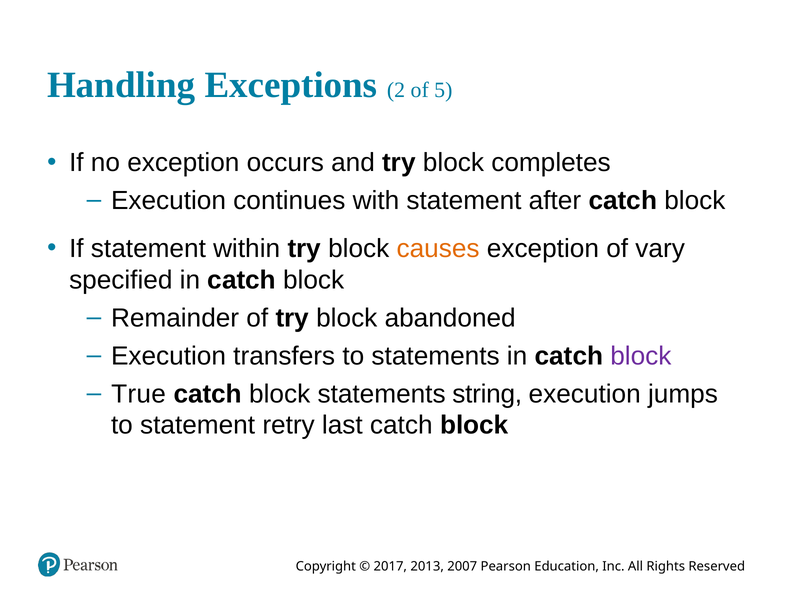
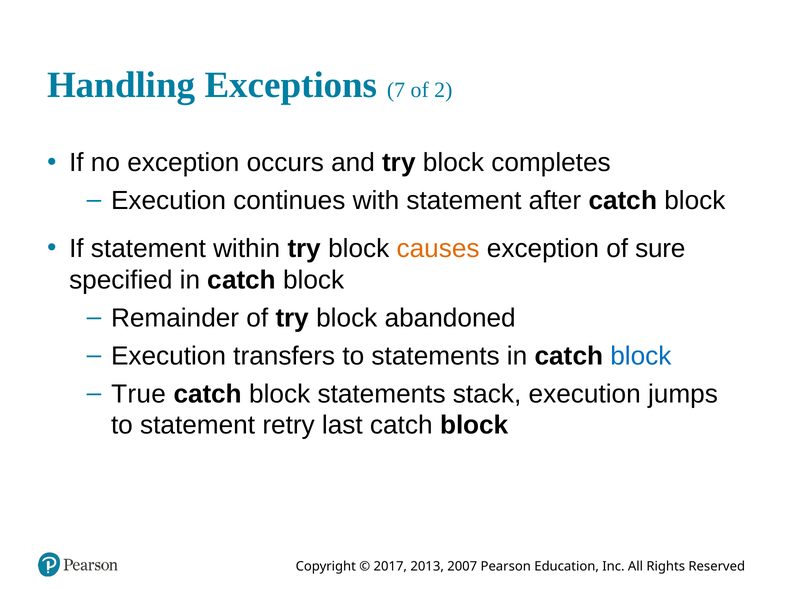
2: 2 -> 7 (396, 90)
5: 5 -> 2 (443, 90)
vary: vary -> sure (660, 249)
block colour: purple -> blue (641, 356)
string: string -> stack (487, 394)
